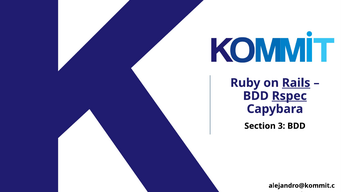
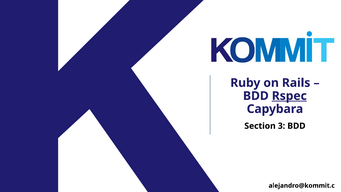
Rails underline: present -> none (296, 83)
